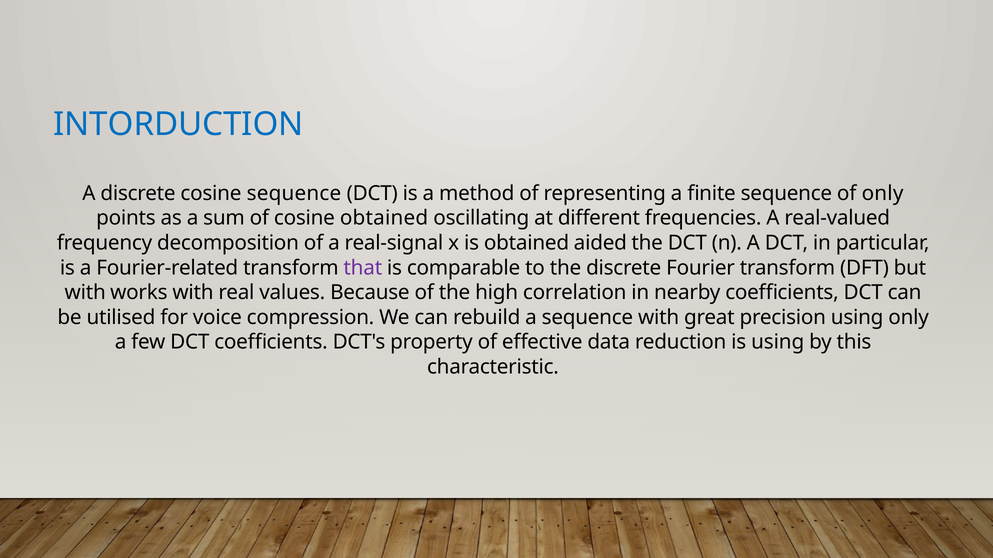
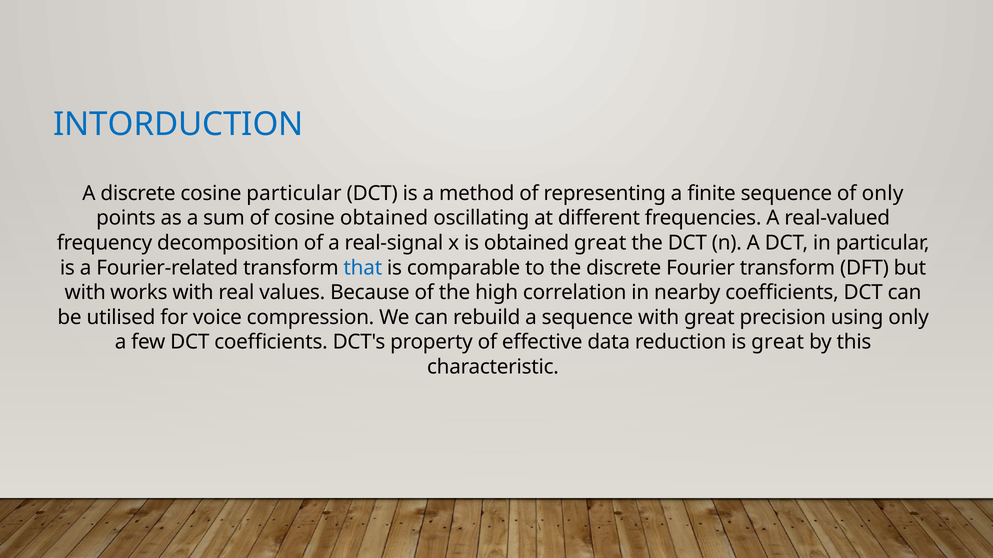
cosine sequence: sequence -> particular (294, 194)
obtained aided: aided -> great (600, 243)
that colour: purple -> blue (363, 268)
is using: using -> great (778, 342)
